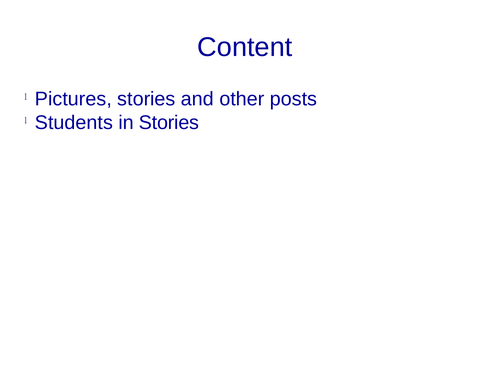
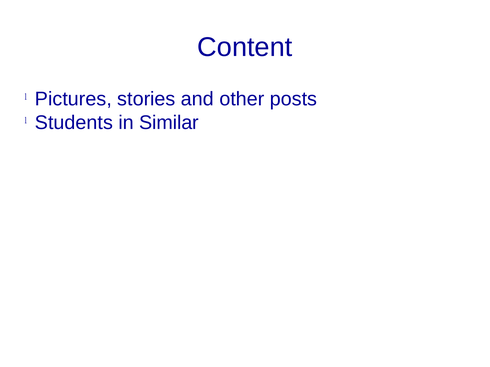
in Stories: Stories -> Similar (169, 123)
